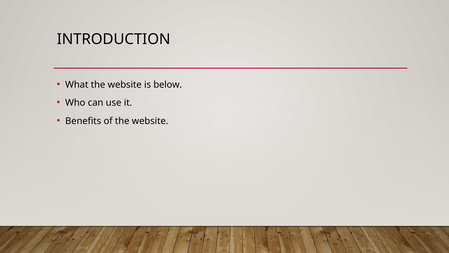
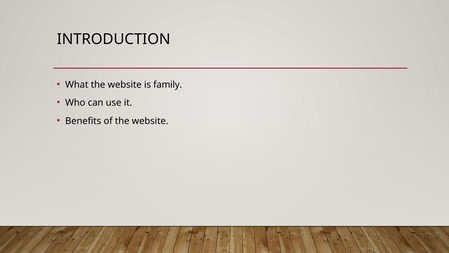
below: below -> family (168, 84)
